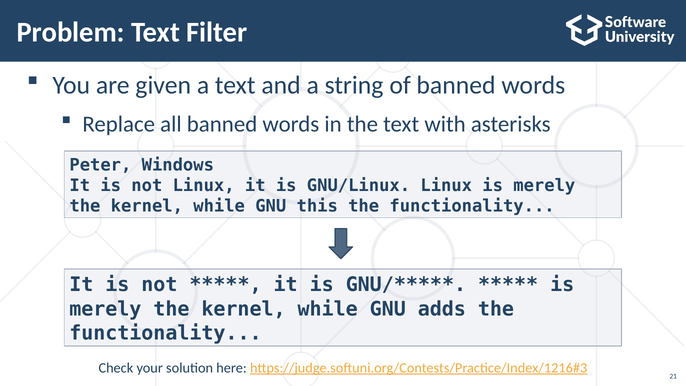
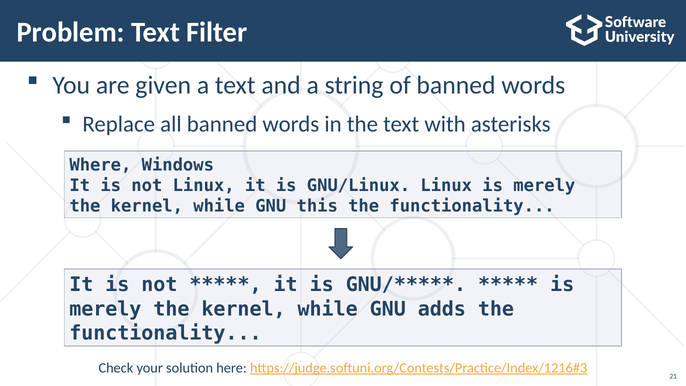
Peter: Peter -> Where (100, 165)
